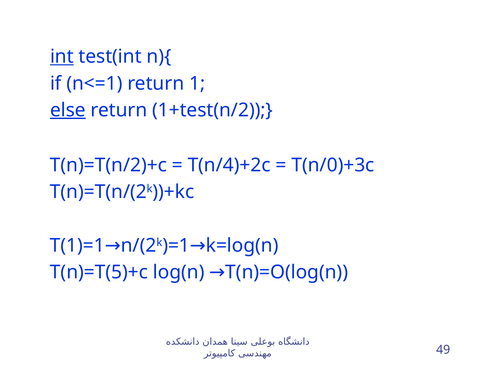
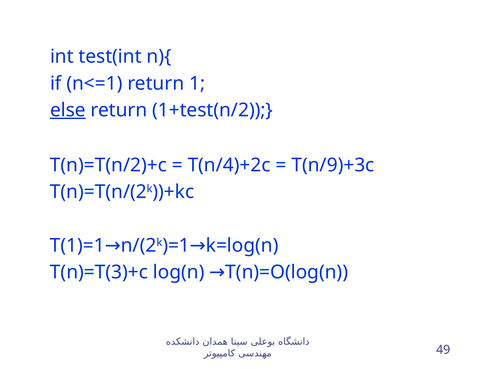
int underline: present -> none (62, 57)
T(n/0)+3c: T(n/0)+3c -> T(n/9)+3c (333, 165)
T(n)=T(5)+c: T(n)=T(5)+c -> T(n)=T(3)+c (99, 272)
